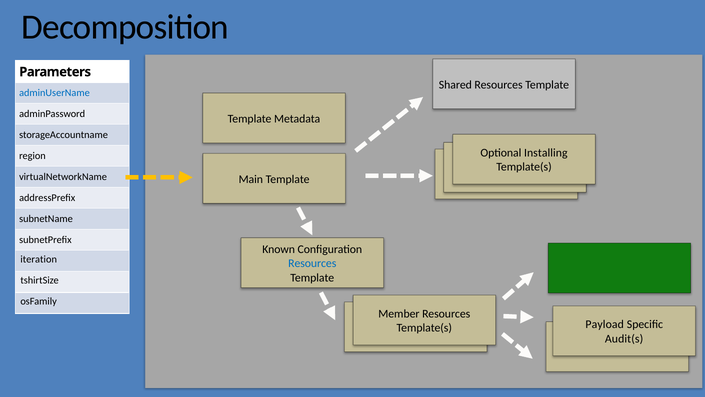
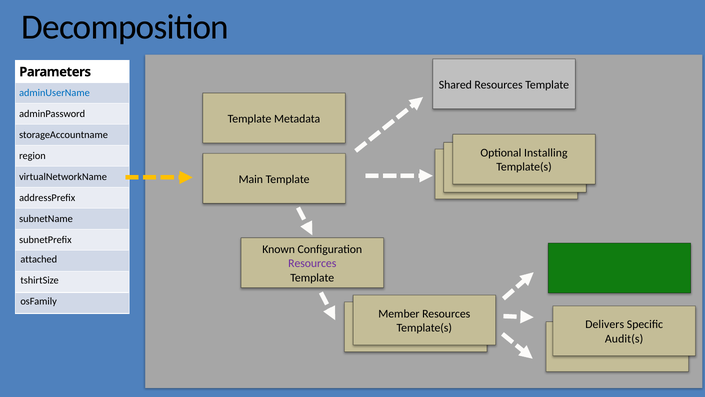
iteration: iteration -> attached (39, 259)
Resources colour: blue -> purple (312, 263)
Payload: Payload -> Delivers (605, 324)
